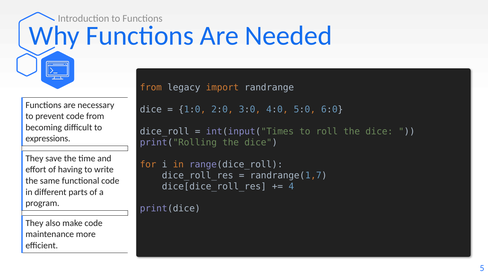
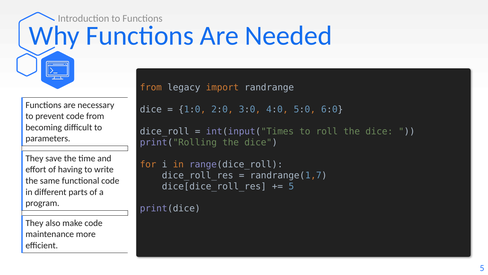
expressions: expressions -> parameters (48, 138)
4: 4 -> 5 (291, 186)
